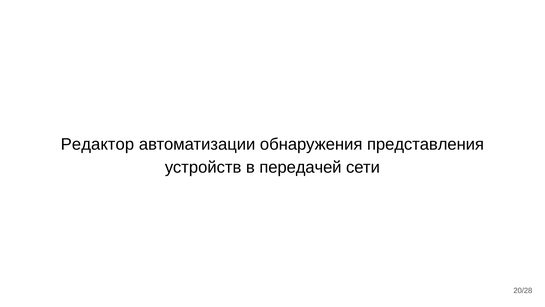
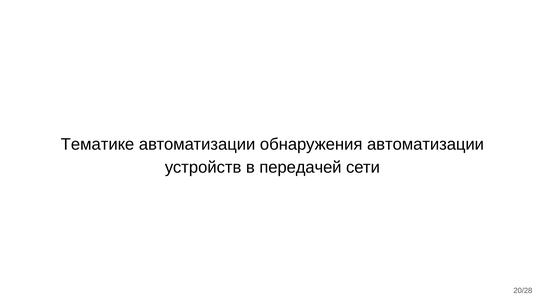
Редактор: Редактор -> Тематике (97, 144)
обнаружения представления: представления -> автоматизации (425, 144)
